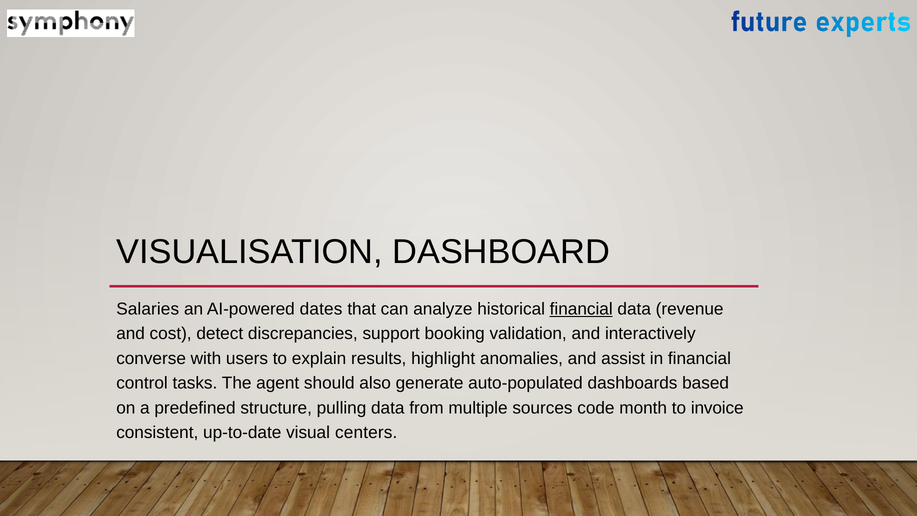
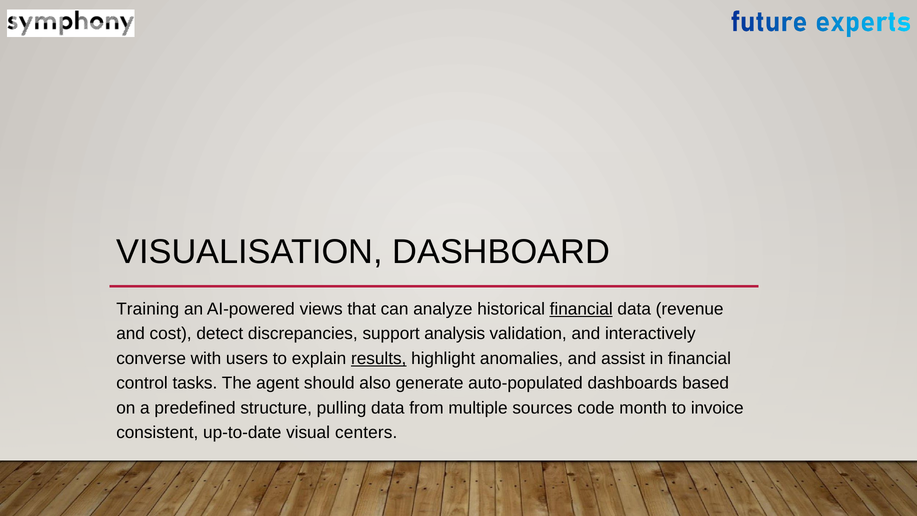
Salaries: Salaries -> Training (148, 309)
dates: dates -> views (321, 309)
booking: booking -> analysis (455, 334)
results underline: none -> present (379, 358)
